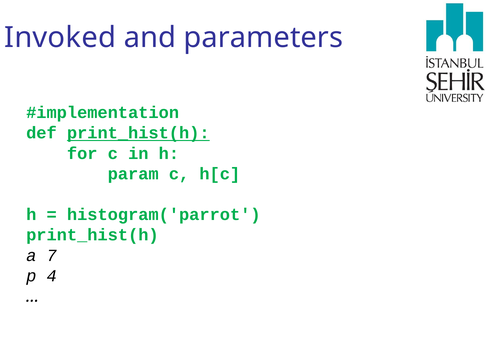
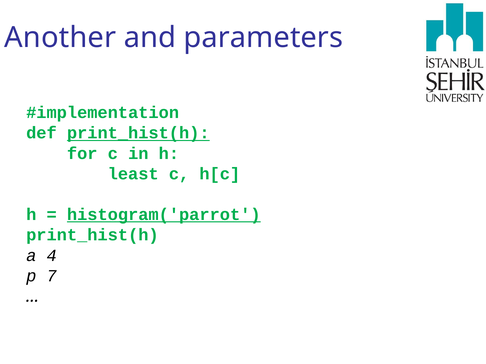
Invoked: Invoked -> Another (60, 37)
param: param -> least (133, 174)
histogram('parrot underline: none -> present (164, 215)
7: 7 -> 4 (52, 256)
4: 4 -> 7 (52, 276)
